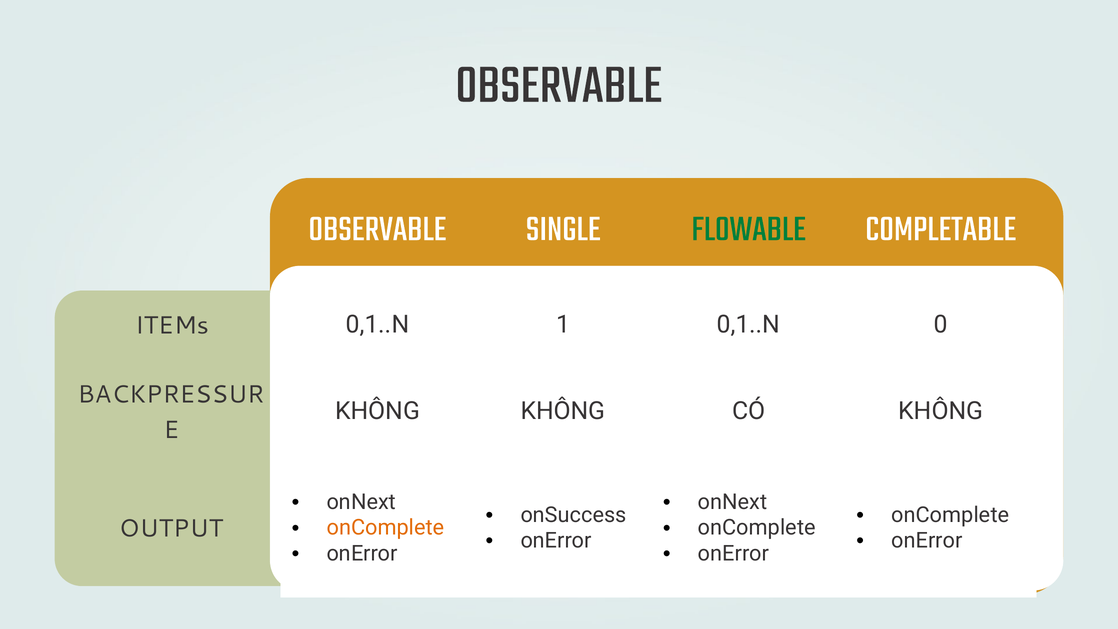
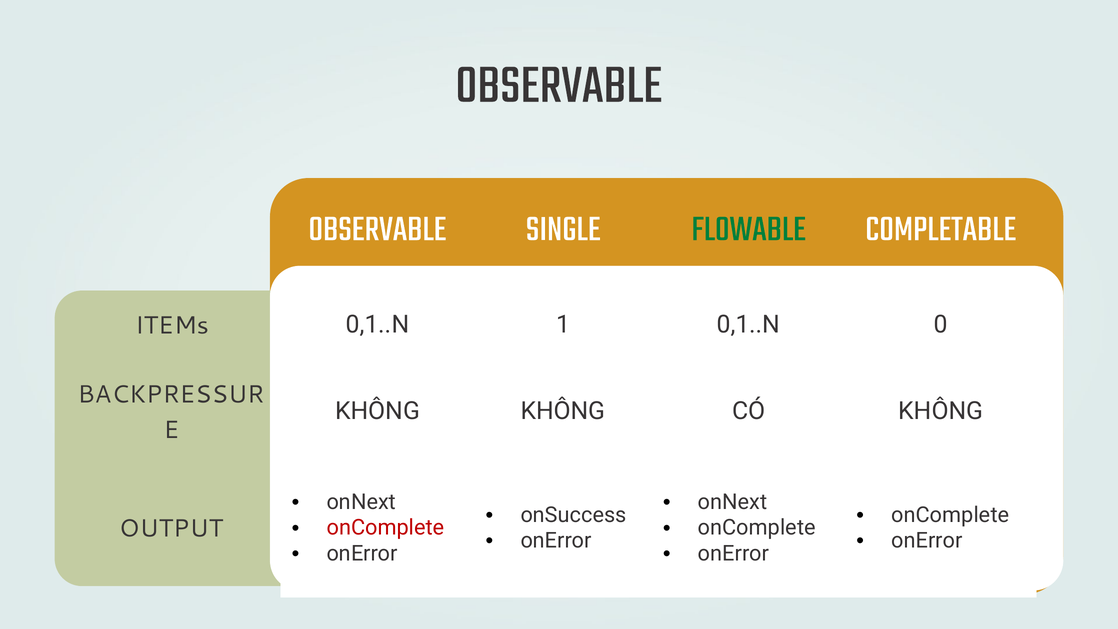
onComplete colour: orange -> red (386, 528)
